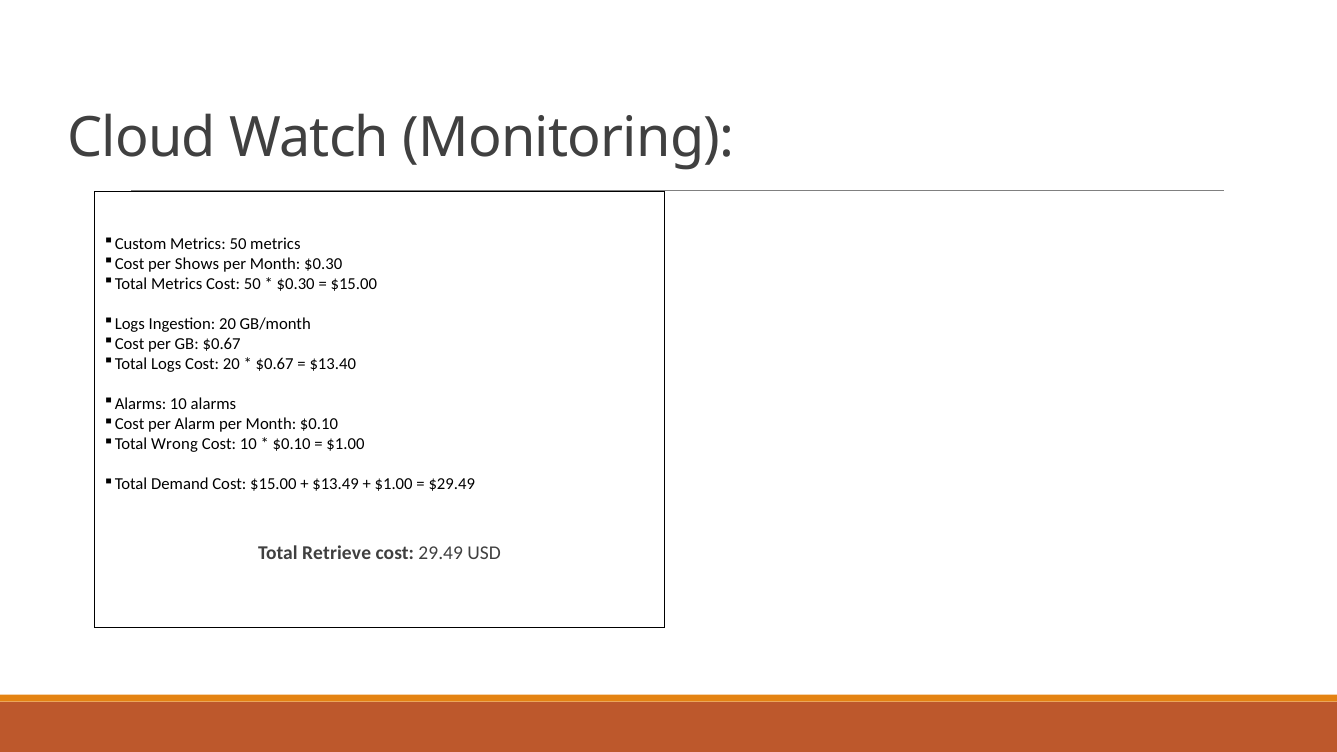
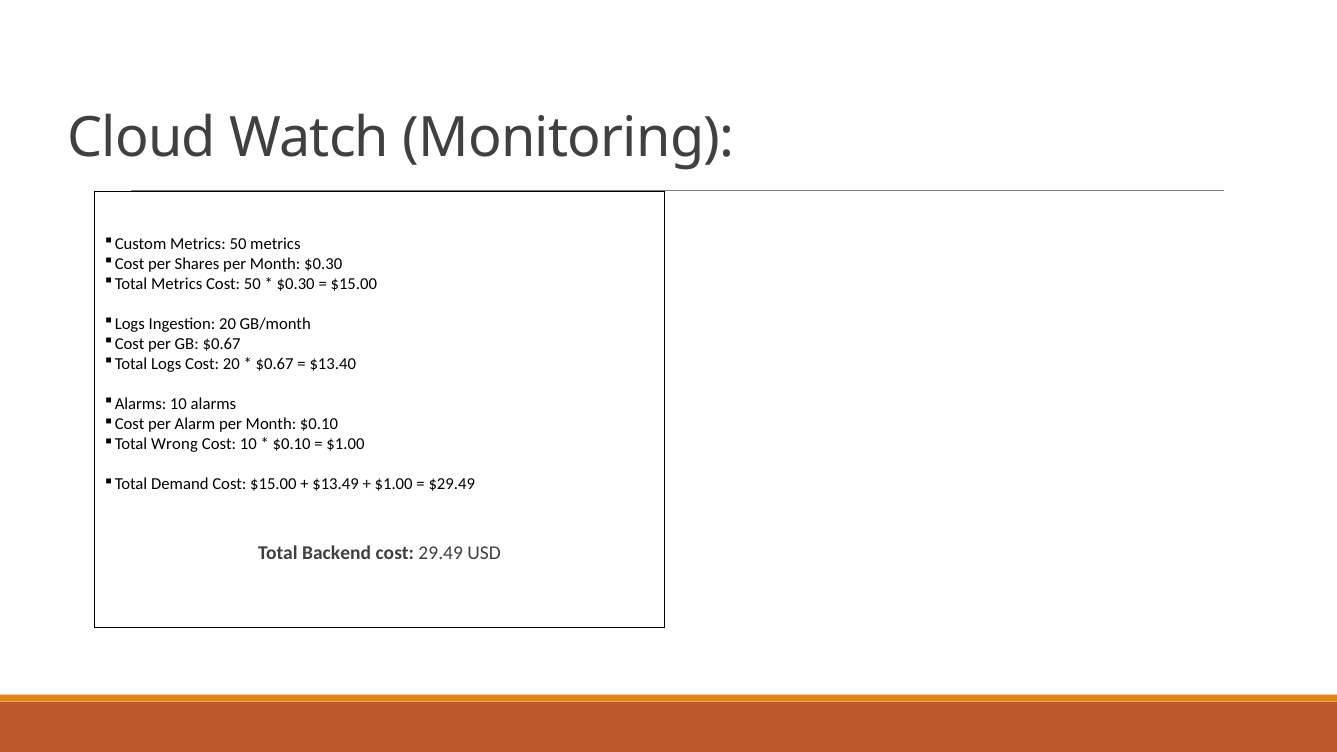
Shows: Shows -> Shares (197, 264)
Retrieve: Retrieve -> Backend (337, 553)
